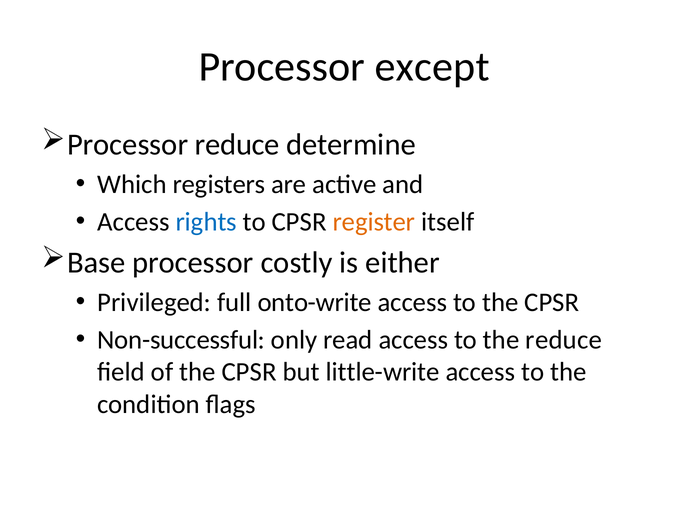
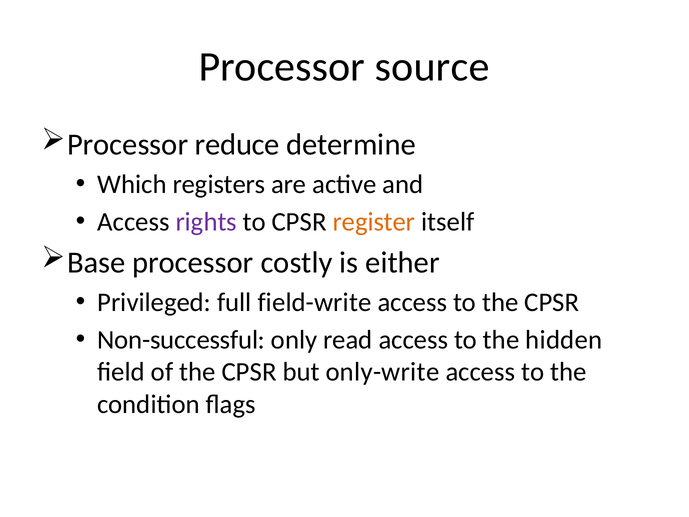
except: except -> source (432, 67)
rights colour: blue -> purple (206, 222)
onto-write: onto-write -> field-write (315, 302)
the reduce: reduce -> hidden (564, 340)
little-write: little-write -> only-write (382, 372)
